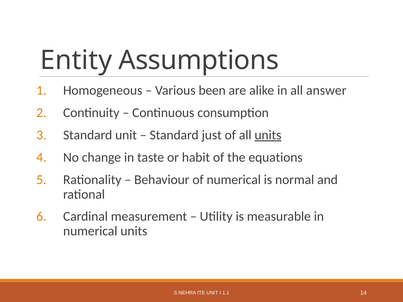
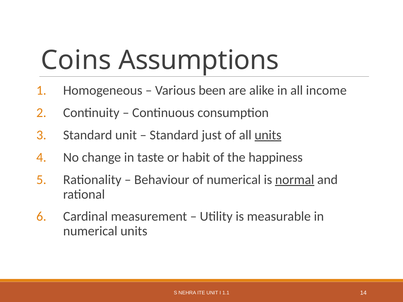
Entity: Entity -> Coins (76, 60)
answer: answer -> income (326, 91)
equations: equations -> happiness (276, 158)
normal underline: none -> present (295, 180)
